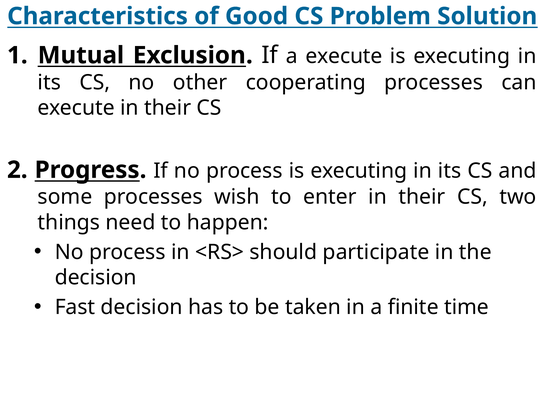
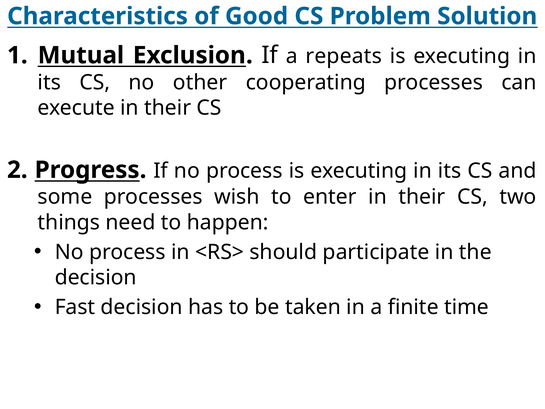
a execute: execute -> repeats (344, 56)
